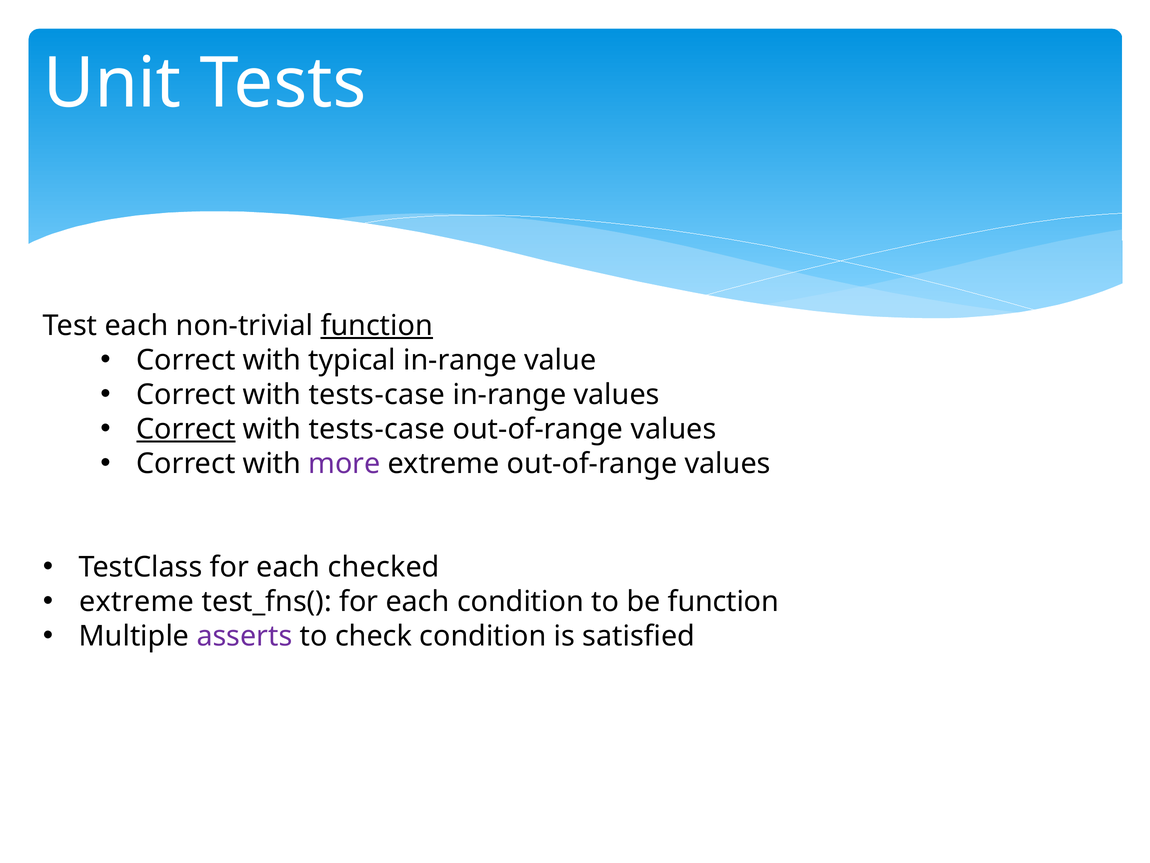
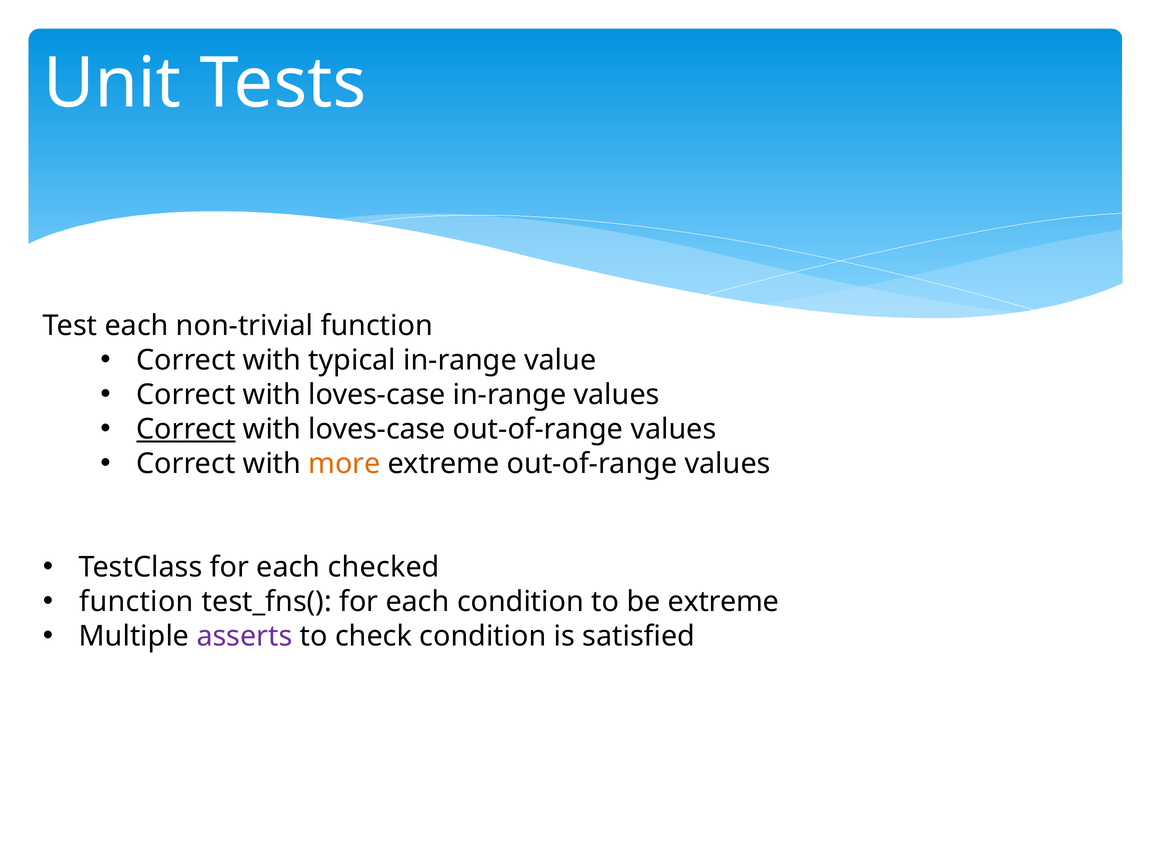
function underline: present -> none (377, 325)
tests-case: tests-case -> loves-case (377, 394)
tests-case: tests-case -> loves-case (377, 429)
more colour: purple -> orange (344, 463)
extreme: extreme -> function (137, 601)
be function: function -> extreme (723, 601)
